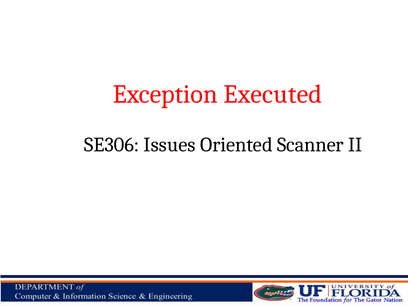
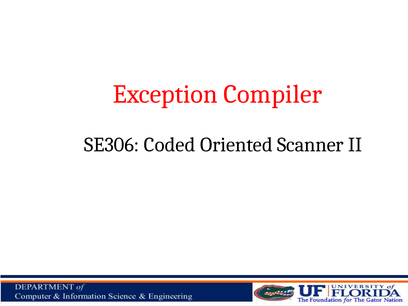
Executed: Executed -> Compiler (273, 94)
Issues: Issues -> Coded (170, 145)
